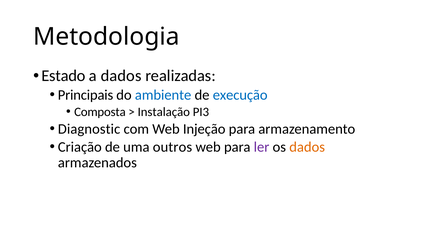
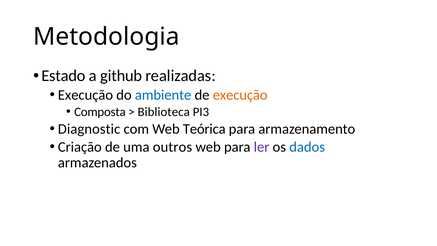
a dados: dados -> github (121, 76)
Principais: Principais -> Execução (85, 95)
execução colour: blue -> orange (240, 95)
Instalação: Instalação -> Biblioteca (164, 112)
Injeção: Injeção -> Teórica (204, 129)
dados colour: orange -> blue (307, 147)
